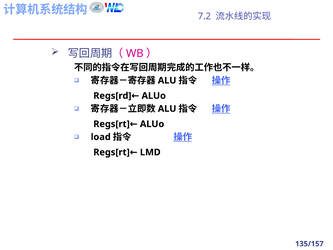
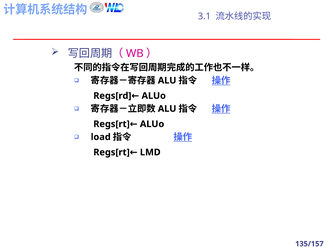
7.2: 7.2 -> 3.1 (204, 16)
